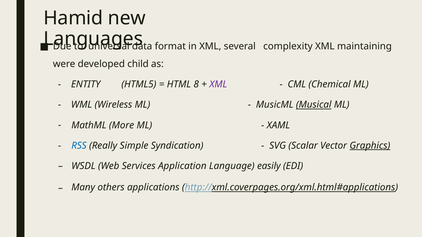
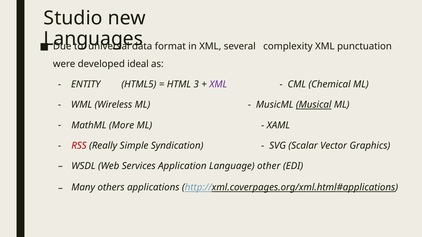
Hamid: Hamid -> Studio (73, 18)
maintaining: maintaining -> punctuation (364, 47)
child: child -> ideal (138, 64)
8: 8 -> 3 (196, 84)
RSS colour: blue -> red (79, 146)
Graphics underline: present -> none (370, 146)
easily: easily -> other (269, 166)
